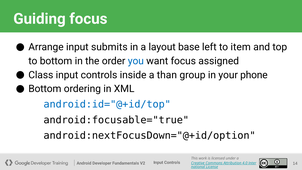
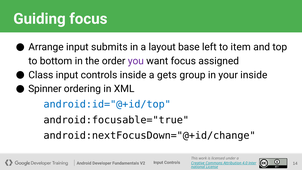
you colour: blue -> purple (136, 61)
than: than -> gets (167, 75)
your phone: phone -> inside (254, 75)
Bottom: Bottom -> Spinner (45, 89)
android:nextFocusDown="@+id/option: android:nextFocusDown="@+id/option -> android:nextFocusDown="@+id/change (150, 135)
